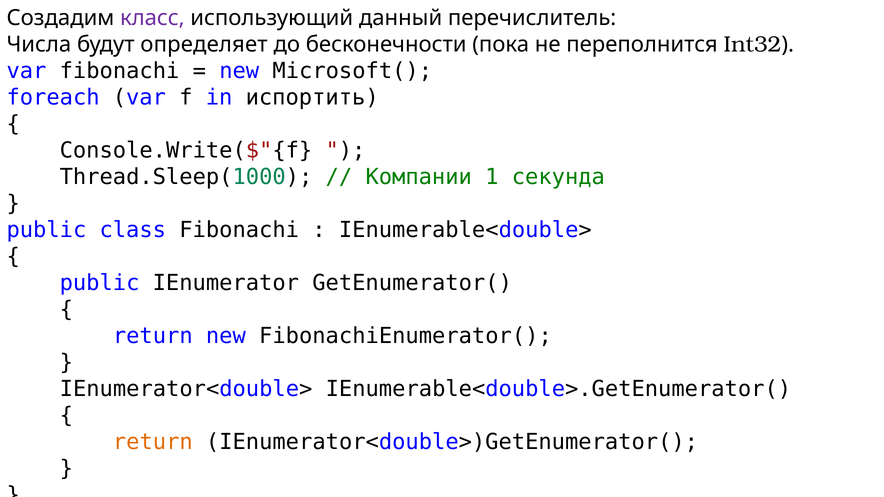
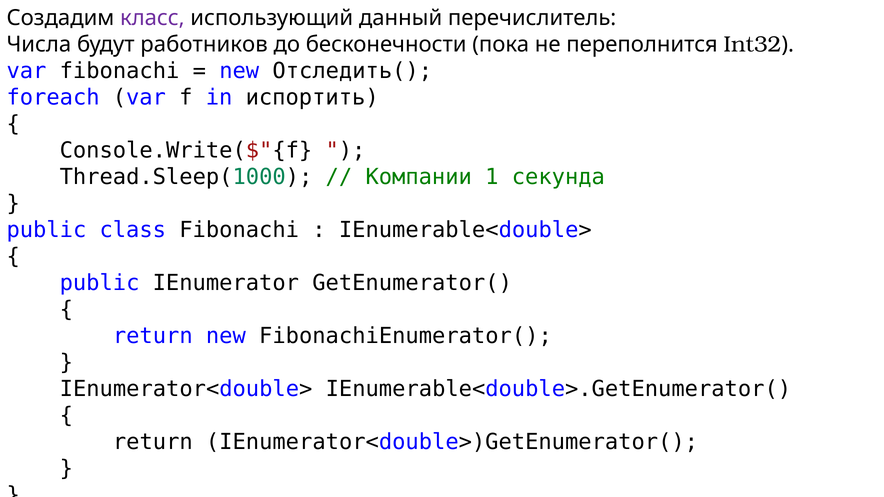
определяет: определяет -> работников (204, 45)
Microsoft(: Microsoft( -> Отследить( (352, 71)
return colour: orange -> black (153, 442)
